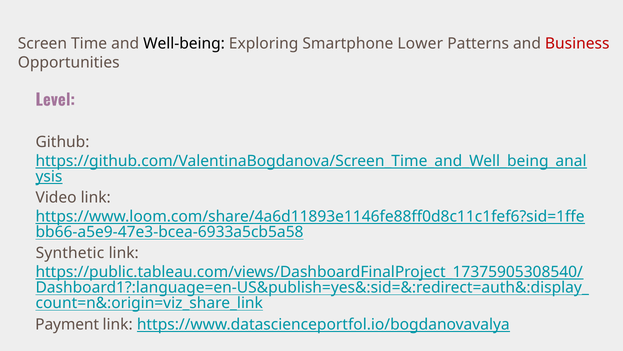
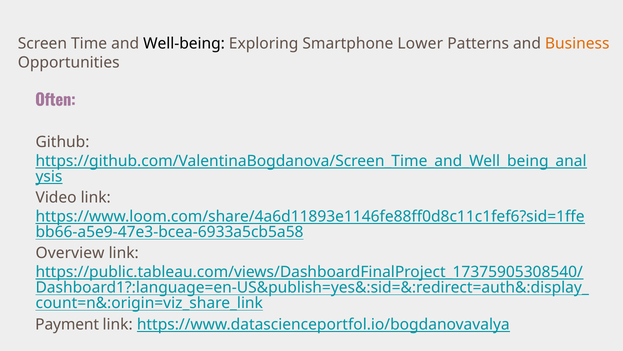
Business colour: red -> orange (577, 44)
Level: Level -> Often (55, 100)
Synthetic: Synthetic -> Overview (70, 253)
